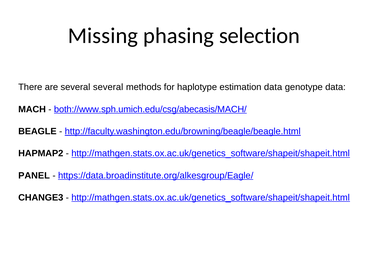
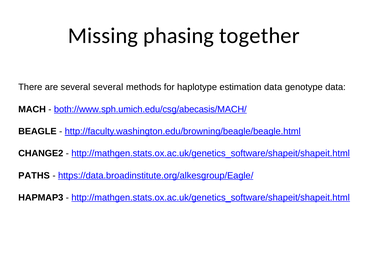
selection: selection -> together (259, 36)
HAPMAP2: HAPMAP2 -> CHANGE2 (41, 153)
PANEL: PANEL -> PATHS (34, 175)
CHANGE3: CHANGE3 -> HAPMAP3 (41, 198)
